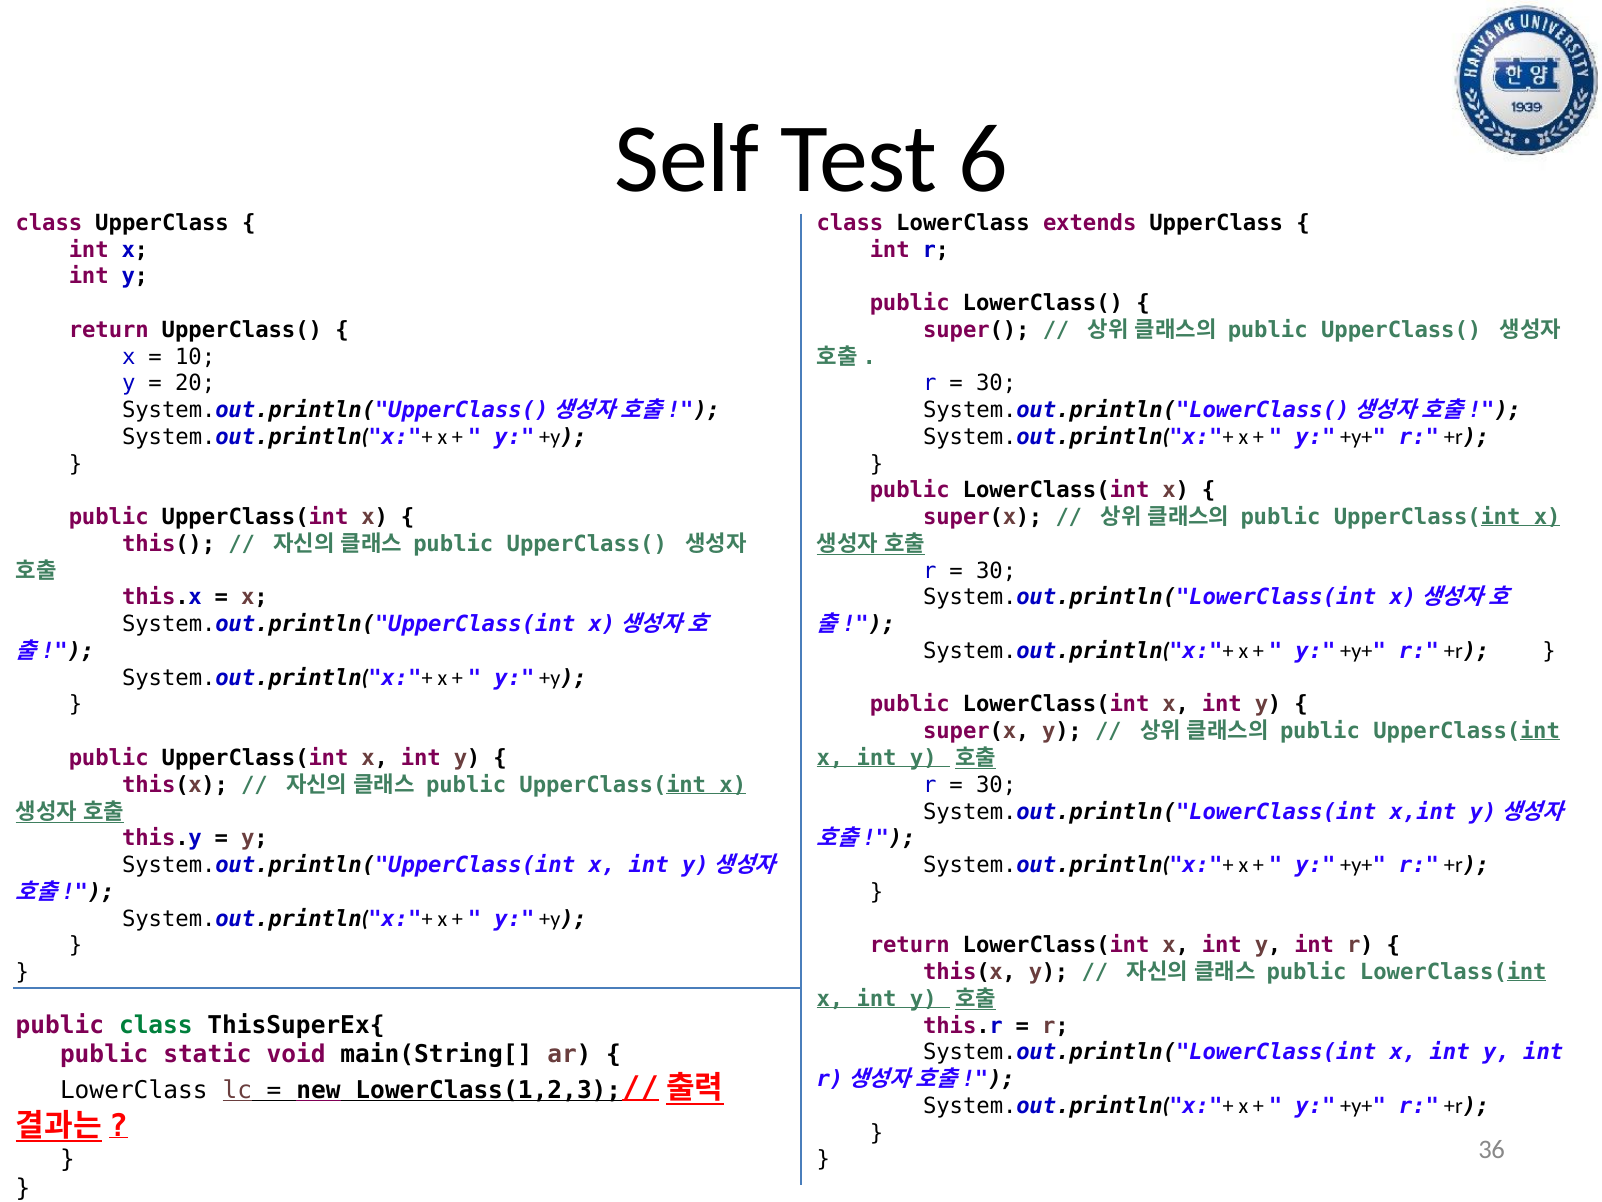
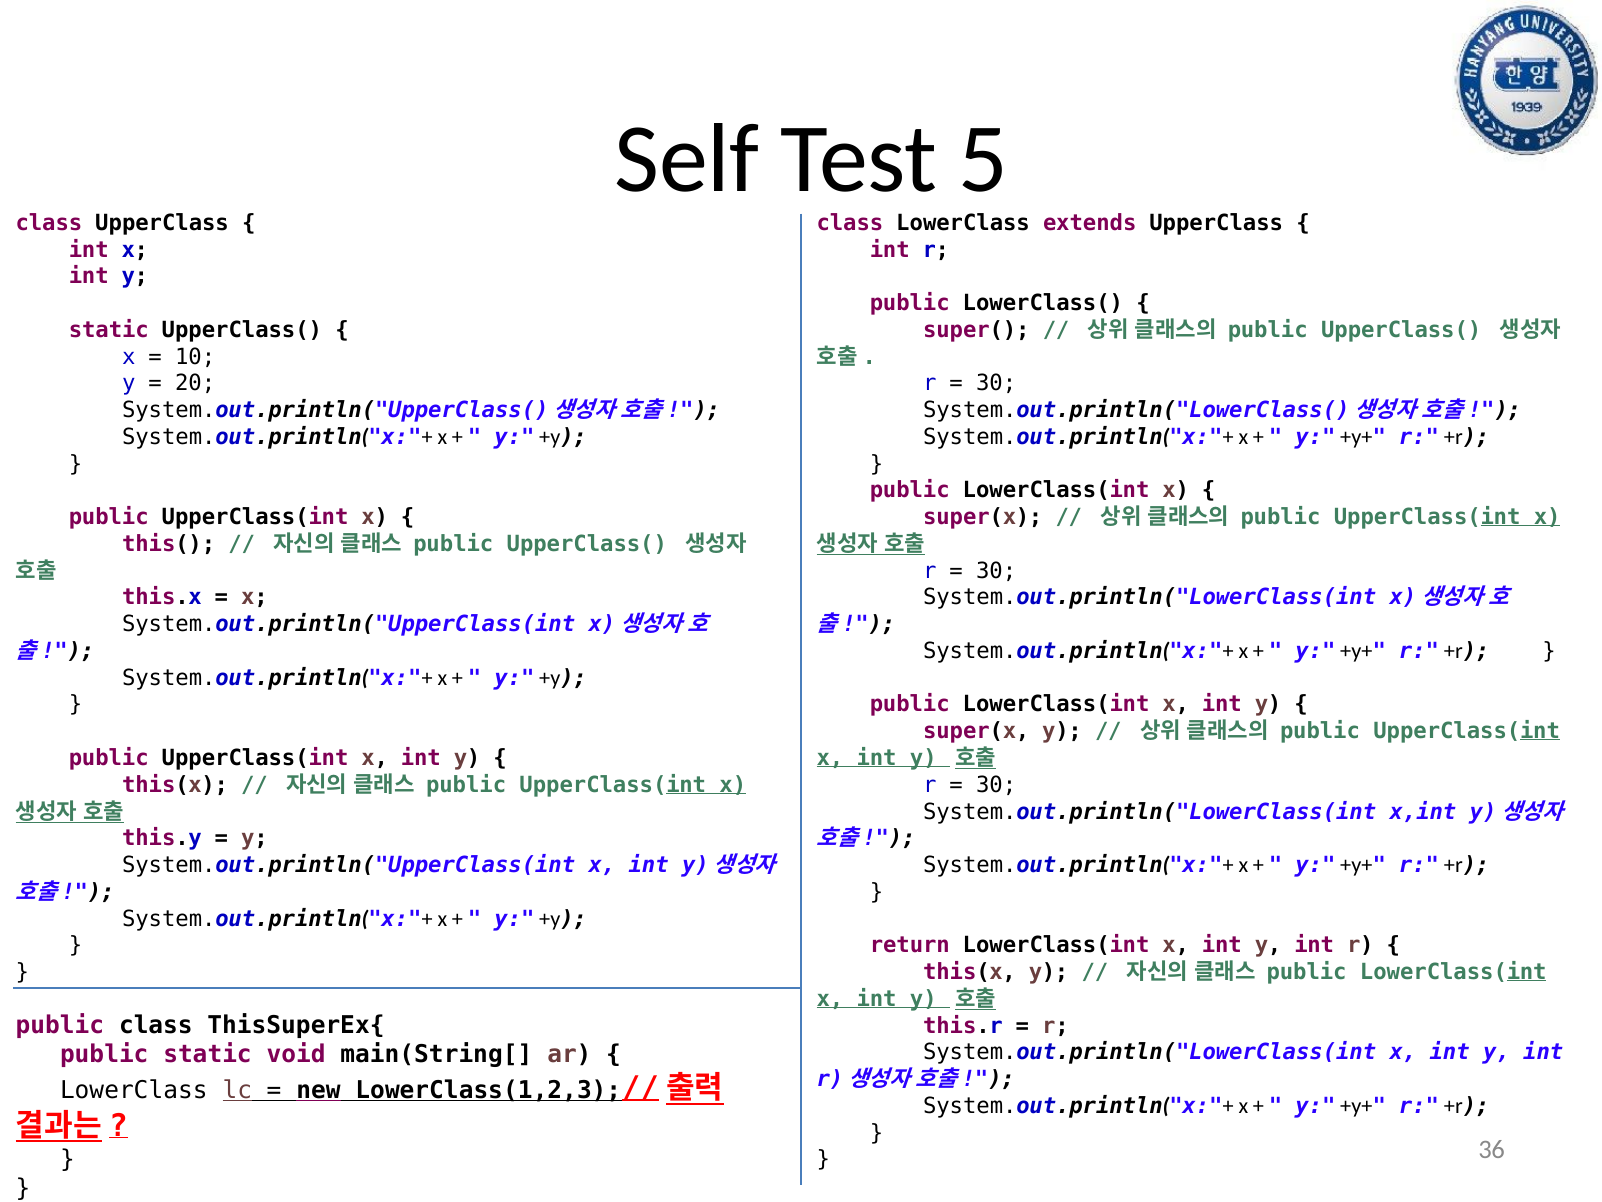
6: 6 -> 5 (983, 159)
return: return -> static (109, 330)
class colour: green -> black (156, 1025)
